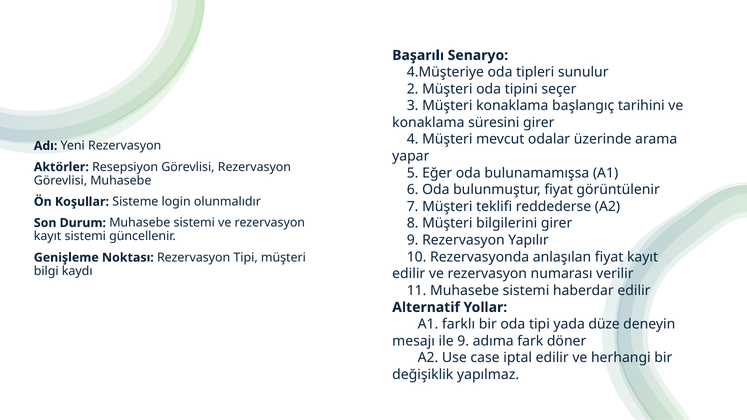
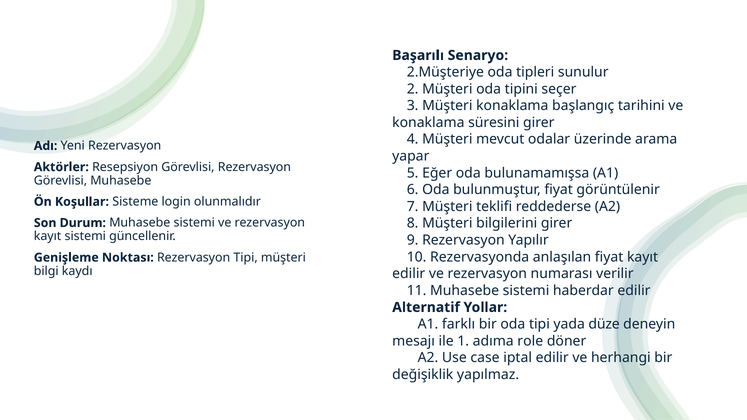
4.Müşteriye: 4.Müşteriye -> 2.Müşteriye (445, 72)
ile 9: 9 -> 1 (463, 341)
fark: fark -> role (530, 341)
